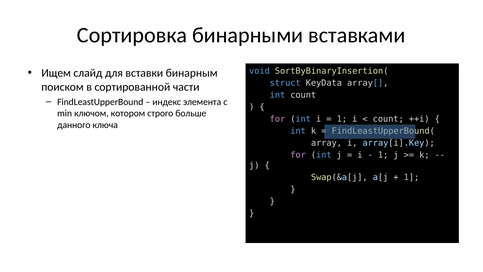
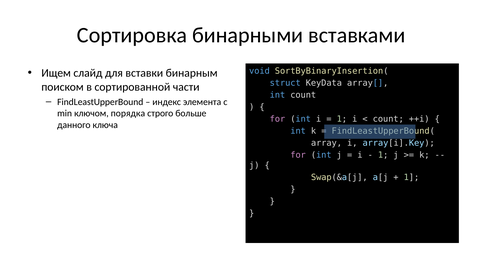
котором: котором -> порядка (128, 113)
